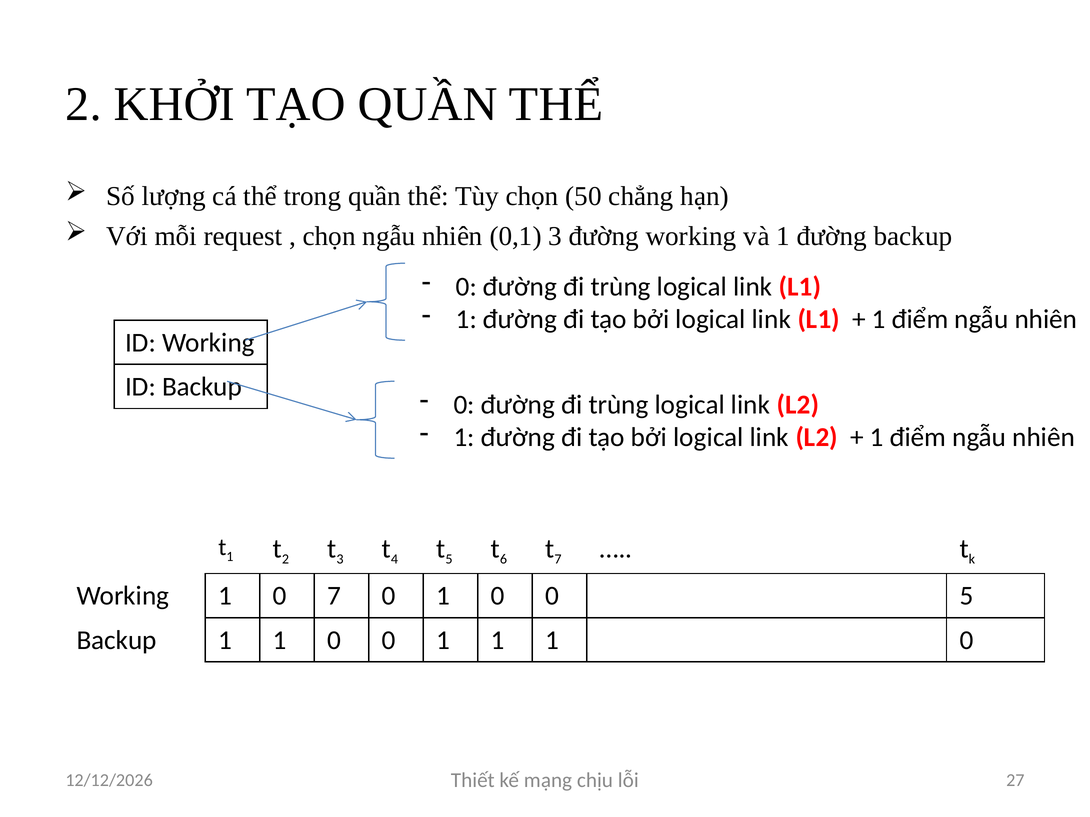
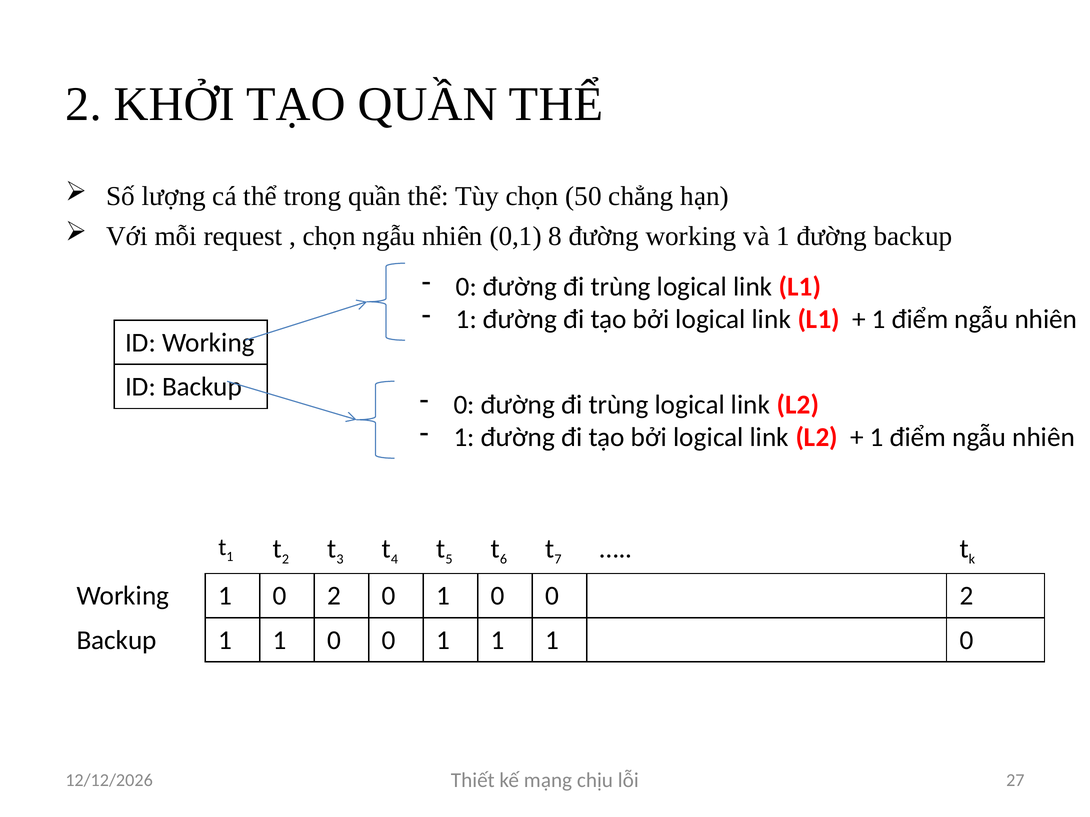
0,1 3: 3 -> 8 (555, 236)
1 0 7: 7 -> 2 (334, 596)
0 0 5: 5 -> 2 (966, 596)
